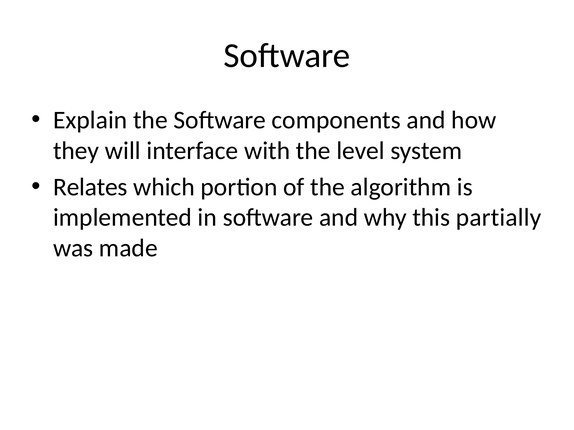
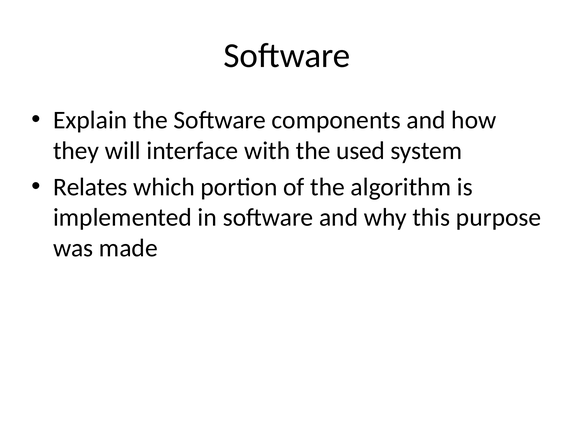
level: level -> used (361, 151)
partially: partially -> purpose (499, 218)
